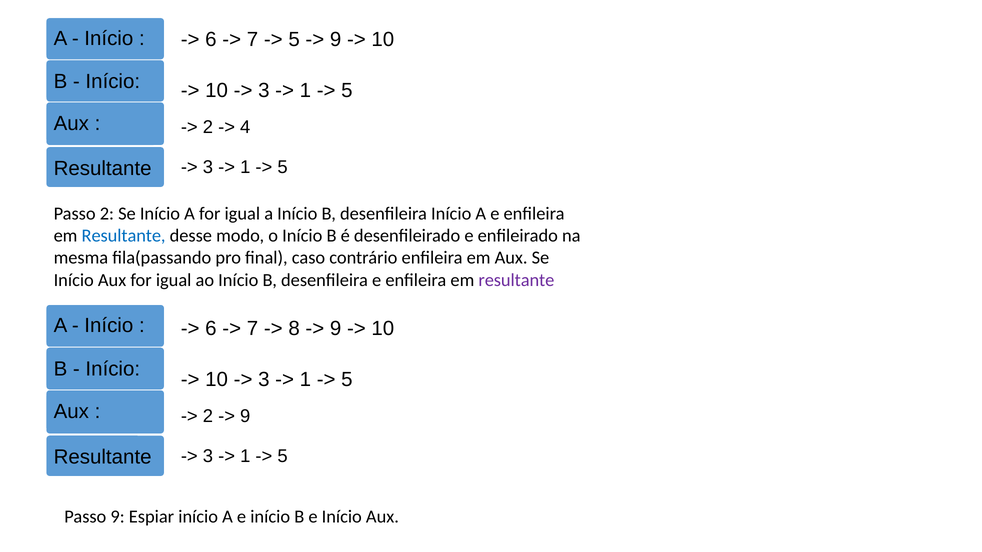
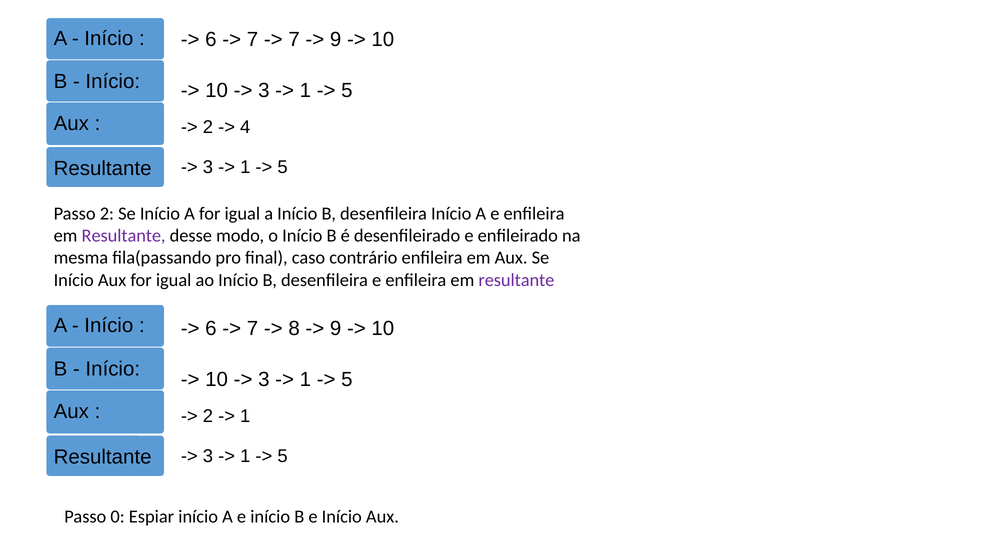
5: 5 -> 7 (294, 39)
Resultante colour: blue -> purple (124, 236)
9: 9 -> 1 (245, 416)
Passo 9: 9 -> 0 (118, 517)
